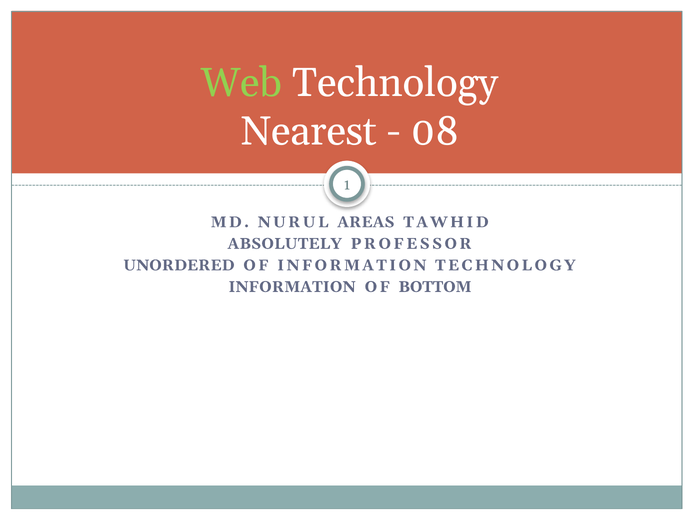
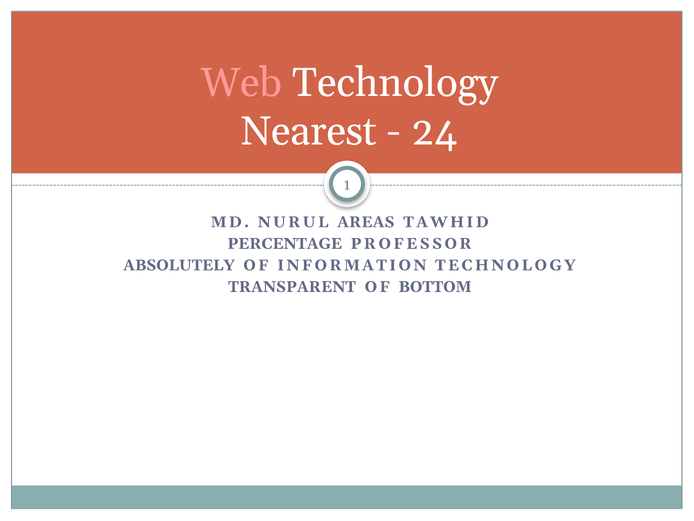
Web colour: light green -> pink (242, 83)
08: 08 -> 24 (435, 131)
ABSOLUTELY: ABSOLUTELY -> PERCENTAGE (285, 243)
UNORDERED: UNORDERED -> ABSOLUTELY (179, 265)
INFORMATION: INFORMATION -> TRANSPARENT (292, 287)
